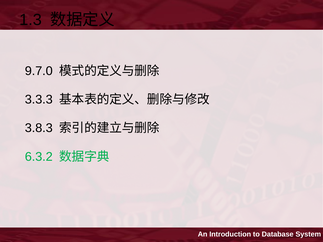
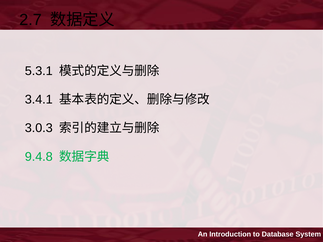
1.3: 1.3 -> 2.7 (31, 20)
9.7.0: 9.7.0 -> 5.3.1 (39, 71)
3.3.3: 3.3.3 -> 3.4.1 (39, 100)
3.8.3: 3.8.3 -> 3.0.3 (39, 128)
6.3.2: 6.3.2 -> 9.4.8 (39, 157)
